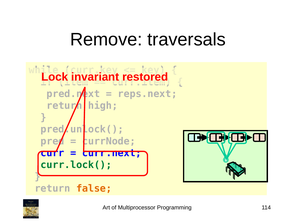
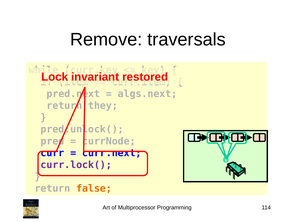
reps.next: reps.next -> algs.next (147, 94)
high: high -> they (103, 106)
curr.lock( colour: green -> purple (76, 165)
